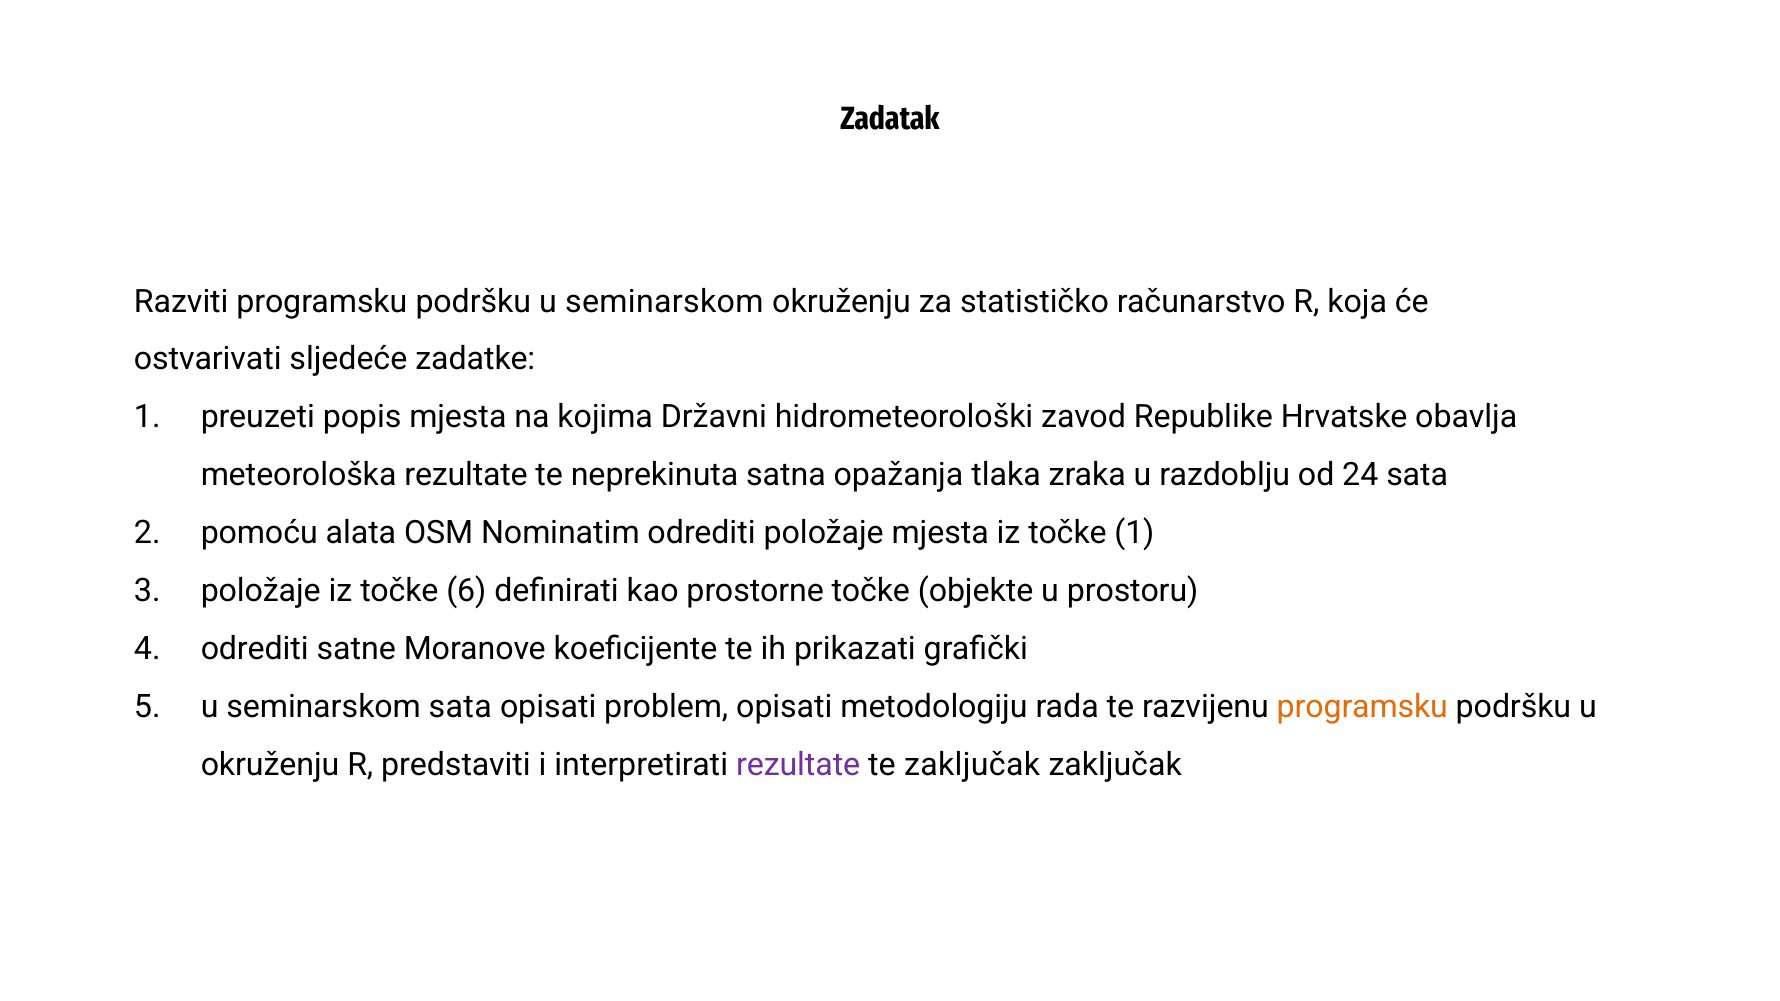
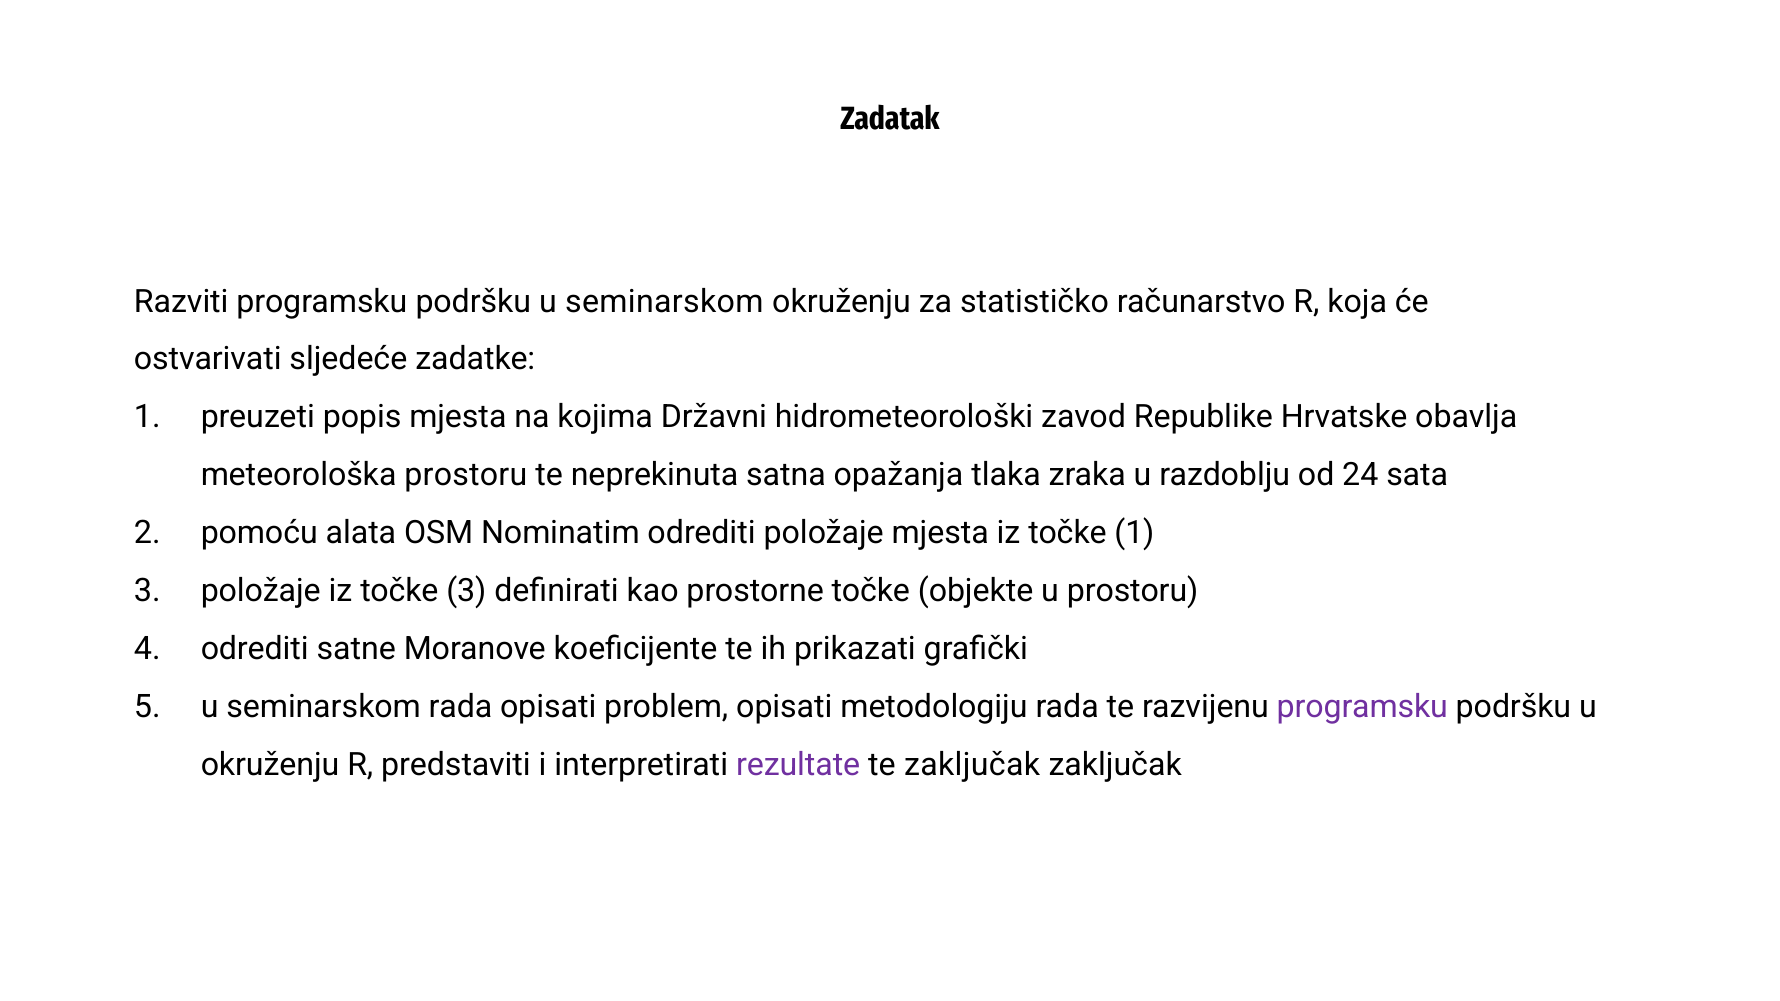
meteorološka rezultate: rezultate -> prostoru (466, 475)
točke 6: 6 -> 3 (466, 591)
seminarskom sata: sata -> rada (460, 707)
programsku colour: orange -> purple (1362, 707)
